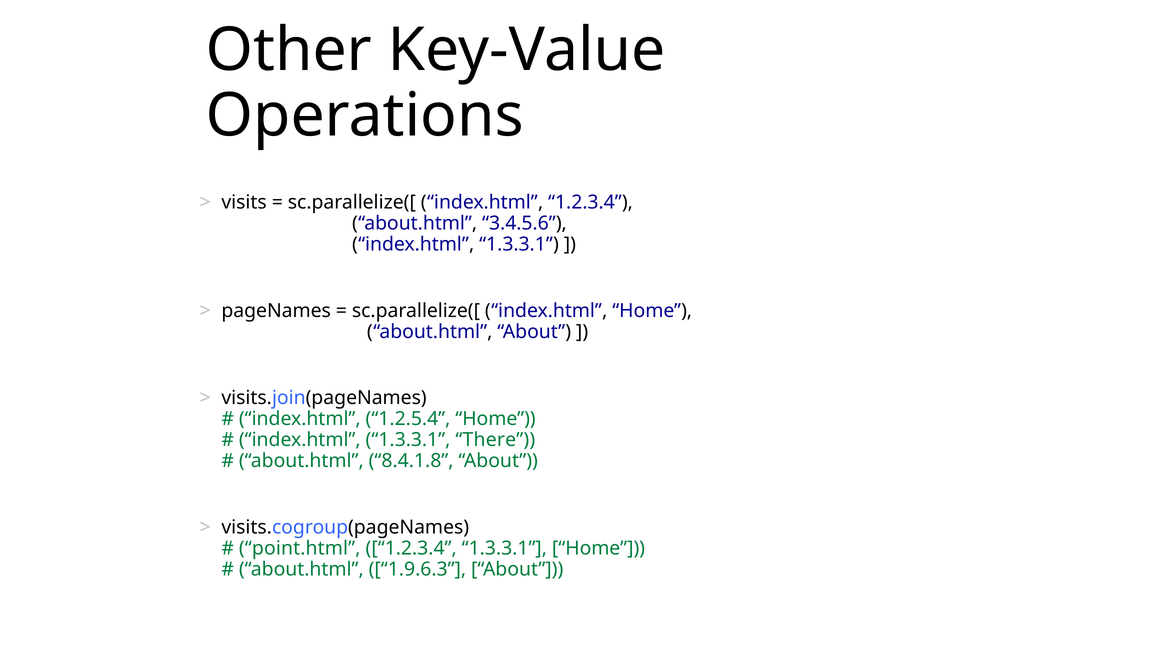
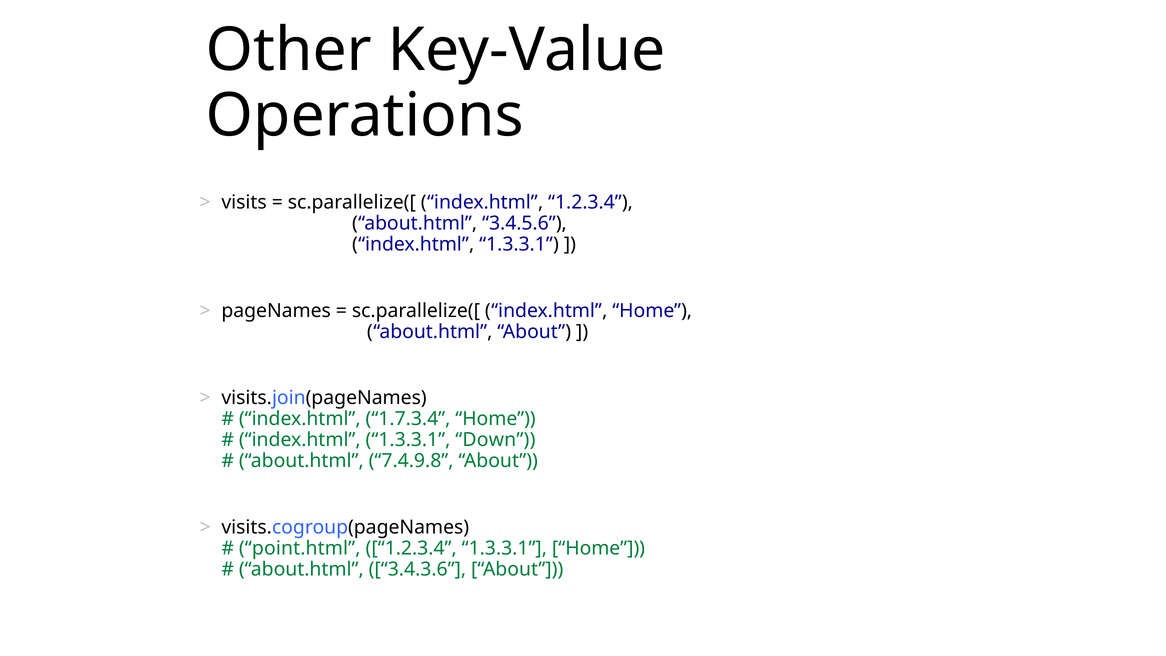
1.2.5.4: 1.2.5.4 -> 1.7.3.4 (408, 419)
There: There -> Down (495, 440)
8.4.1.8: 8.4.1.8 -> 7.4.9.8 (411, 461)
1.9.6.3: 1.9.6.3 -> 3.4.3.6 (417, 569)
